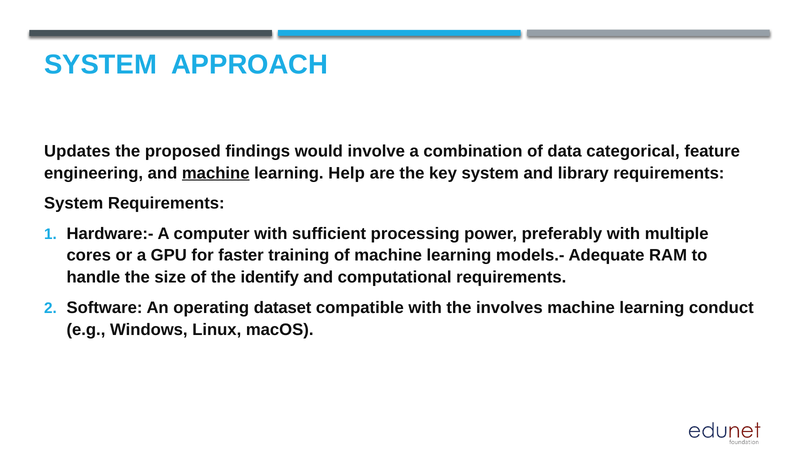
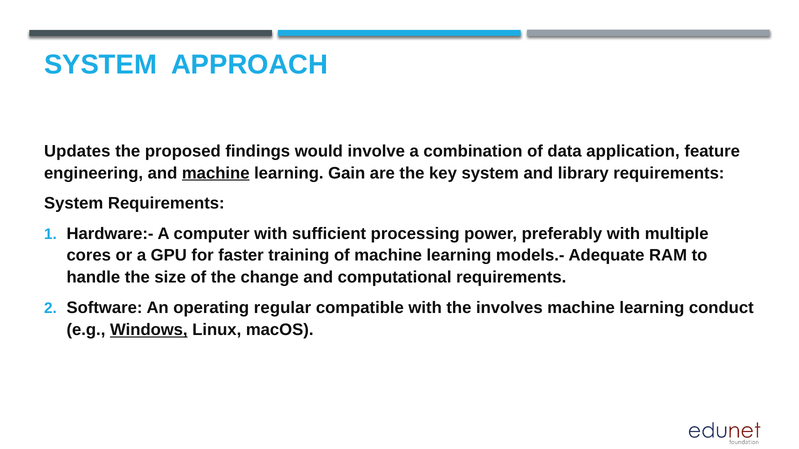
categorical: categorical -> application (633, 151)
Help: Help -> Gain (347, 173)
identify: identify -> change (270, 278)
dataset: dataset -> regular (282, 308)
Windows underline: none -> present (149, 330)
